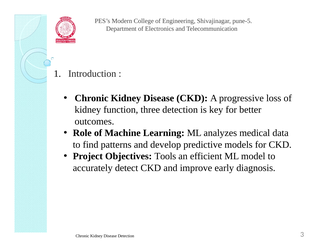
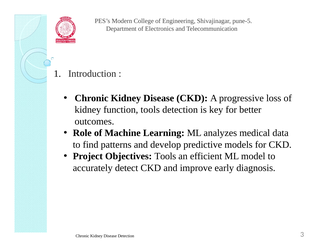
function three: three -> tools (150, 110)
